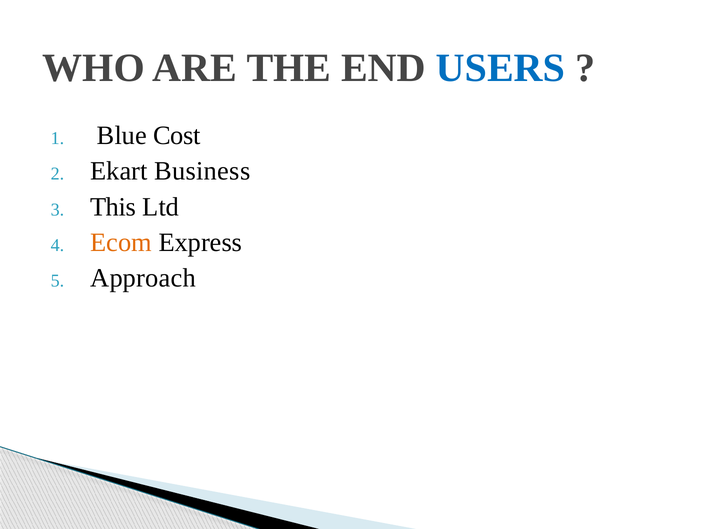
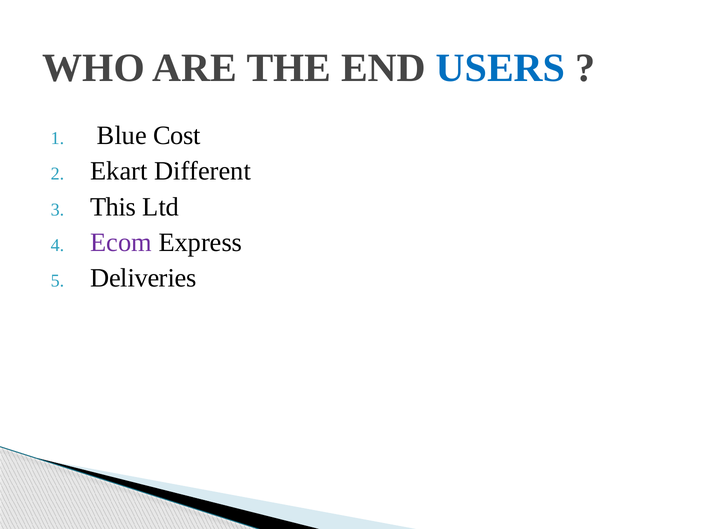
Business: Business -> Different (203, 171)
Ecom colour: orange -> purple (121, 242)
Approach: Approach -> Deliveries (143, 278)
